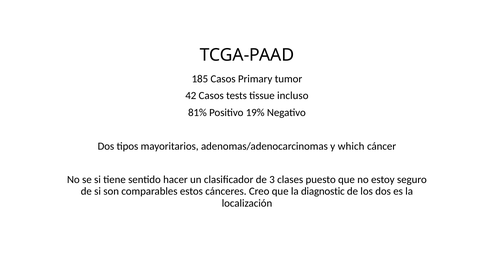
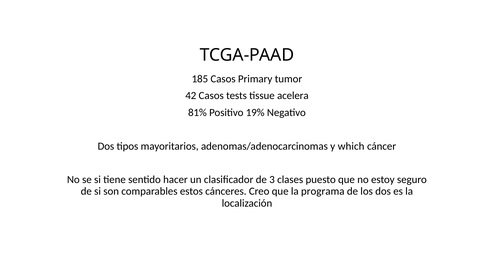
incluso: incluso -> acelera (293, 96)
diagnostic: diagnostic -> programa (323, 191)
